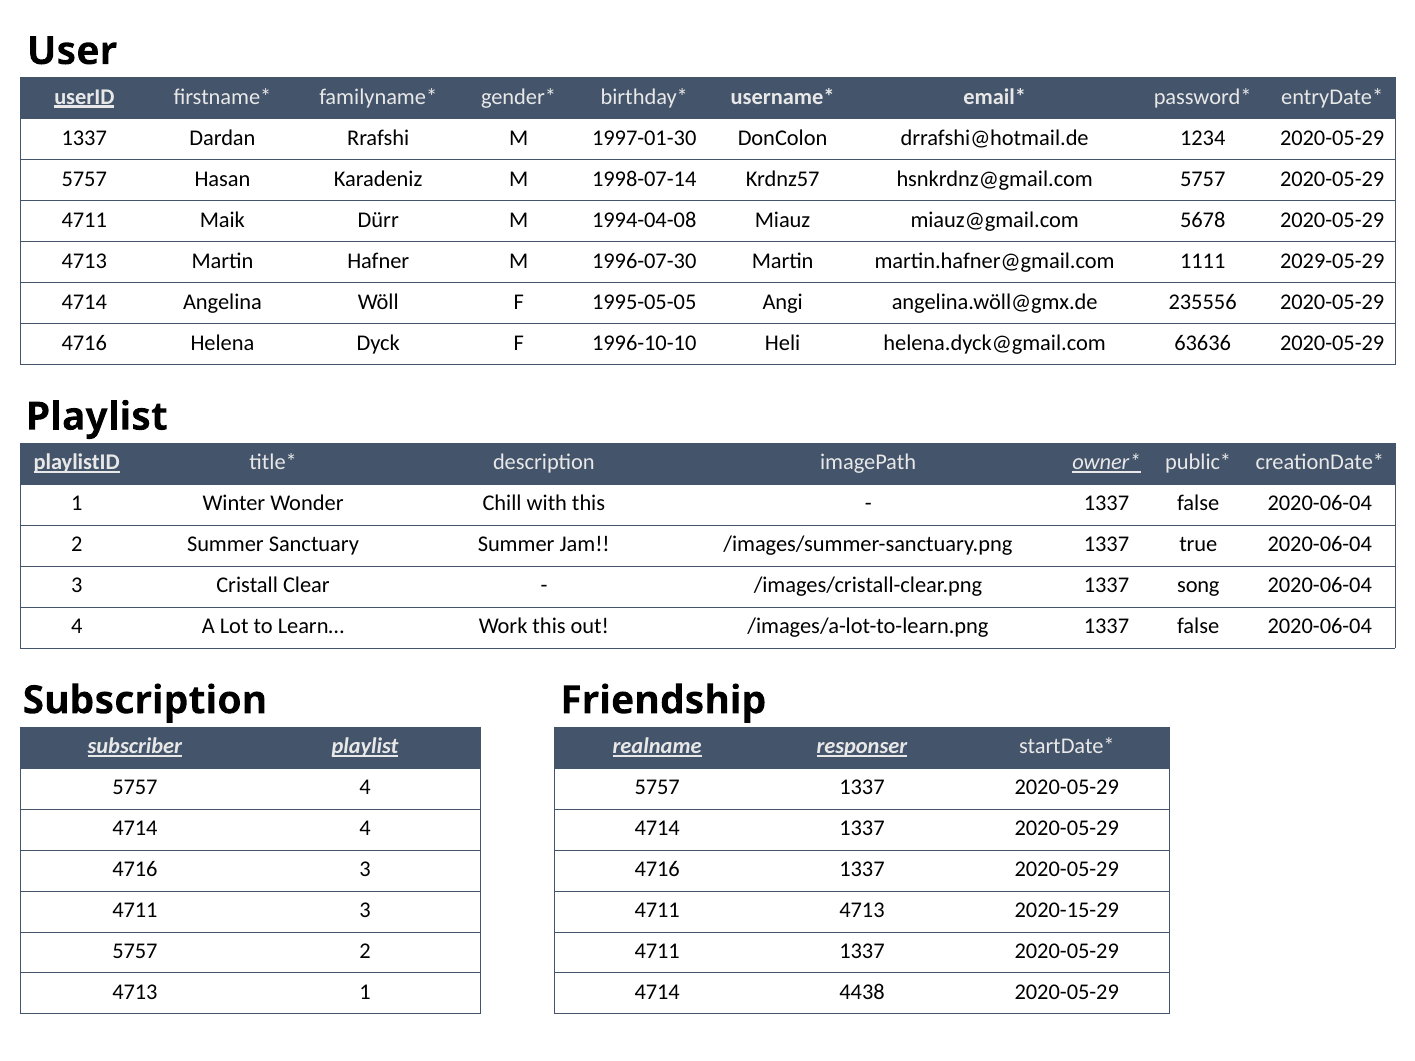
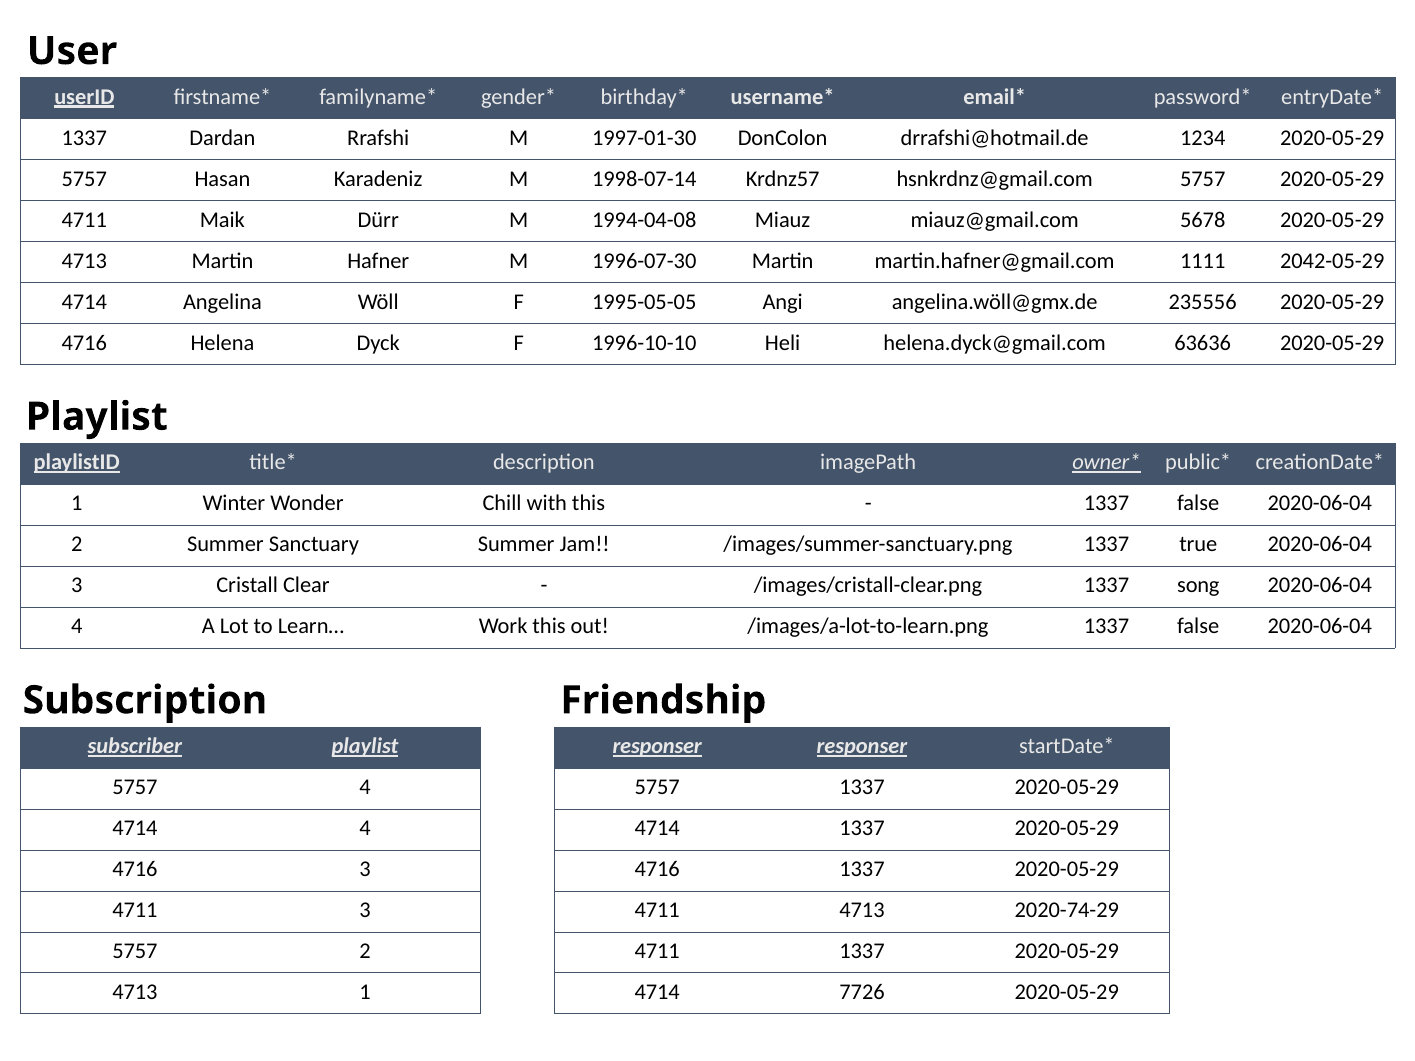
2029-05-29: 2029-05-29 -> 2042-05-29 (1332, 261)
realname: realname -> responser (657, 746)
2020-15-29: 2020-15-29 -> 2020-74-29 (1067, 910)
4438: 4438 -> 7726 (862, 992)
